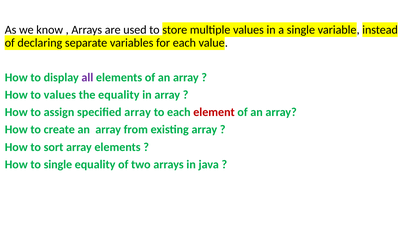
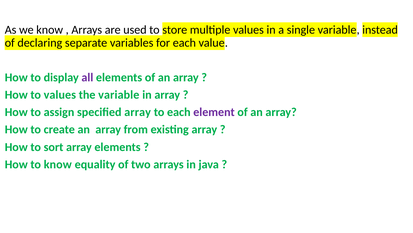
the equality: equality -> variable (119, 95)
element colour: red -> purple (214, 112)
to single: single -> know (58, 164)
